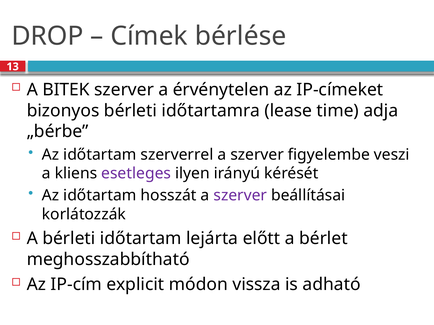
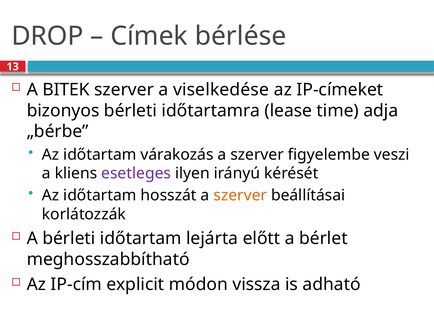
érvénytelen: érvénytelen -> viselkedése (221, 90)
szerverrel: szerverrel -> várakozás (177, 155)
szerver colour: purple -> orange (240, 196)
